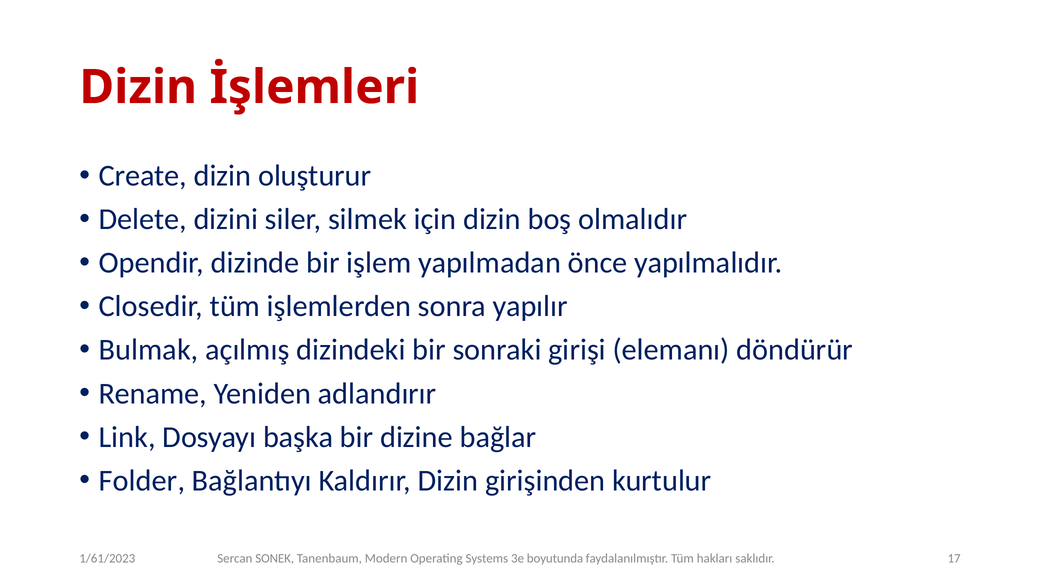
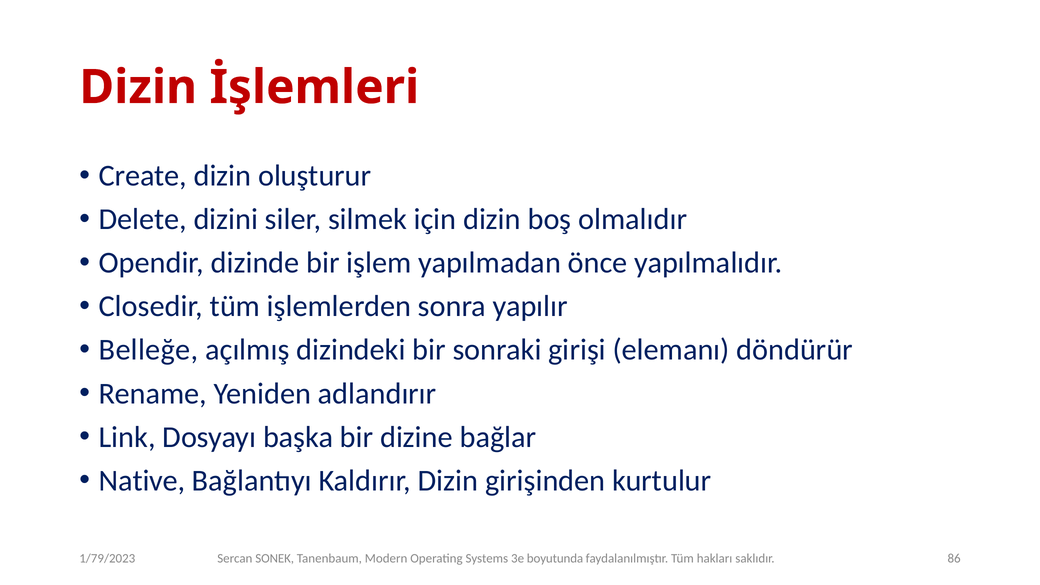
Bulmak: Bulmak -> Belleğe (148, 350)
Folder: Folder -> Native (142, 481)
17: 17 -> 86 (954, 559)
1/61/2023: 1/61/2023 -> 1/79/2023 (107, 559)
